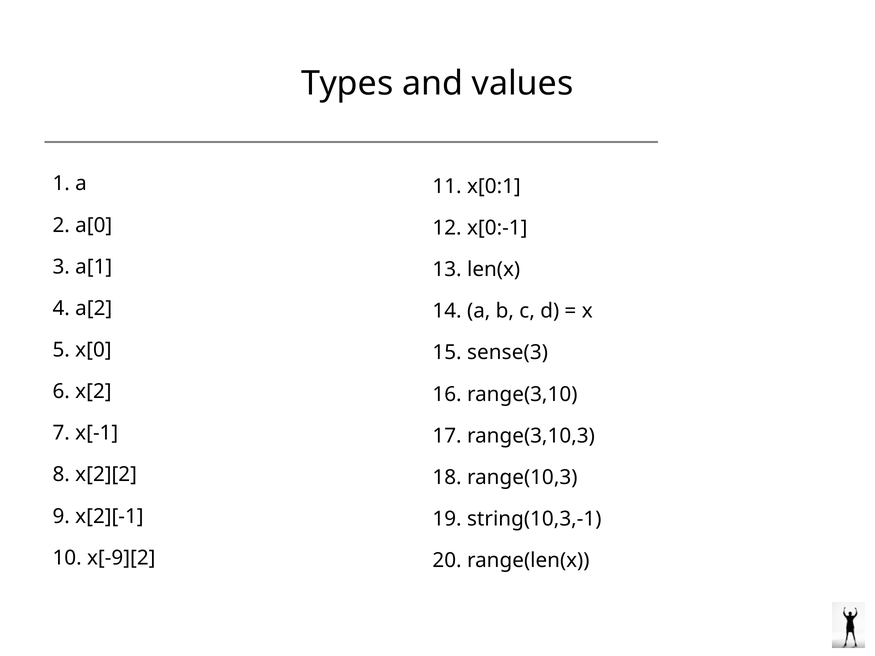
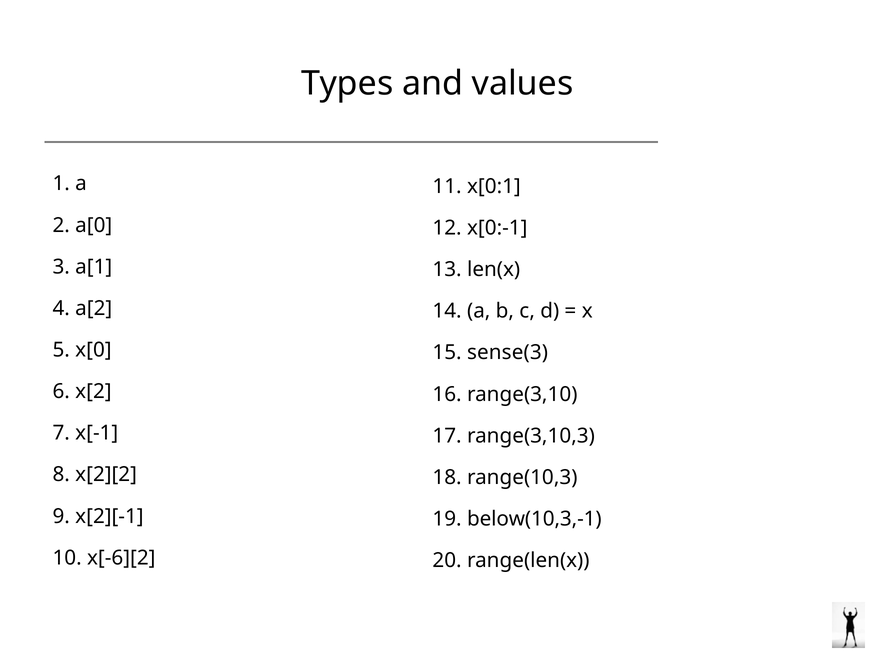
string(10,3,-1: string(10,3,-1 -> below(10,3,-1 (534, 519)
x[-9][2: x[-9][2 -> x[-6][2 (121, 558)
